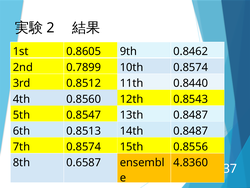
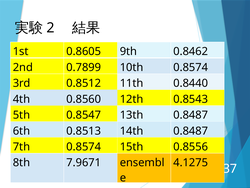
0.6587: 0.6587 -> 7.9671 (84, 162)
4.8360: 4.8360 -> 4.1275 (191, 162)
